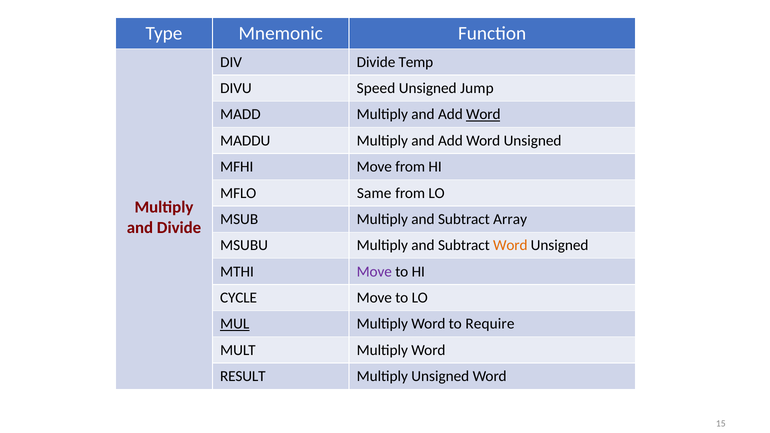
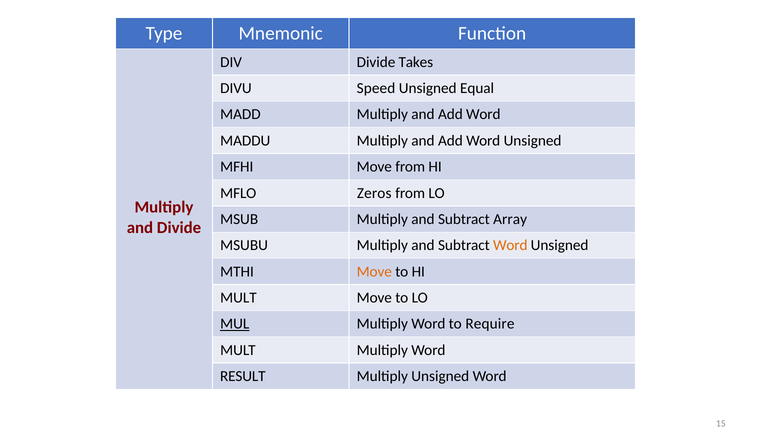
Temp: Temp -> Takes (416, 62)
Jump: Jump -> Equal (477, 88)
Word underline: present -> none (483, 114)
Same: Same -> Zeros (374, 193)
Move colour: purple -> orange (374, 272)
CYCLE: CYCLE -> MULT (238, 298)
